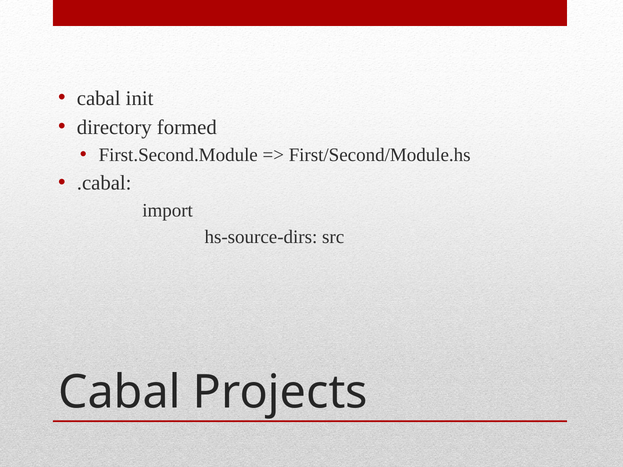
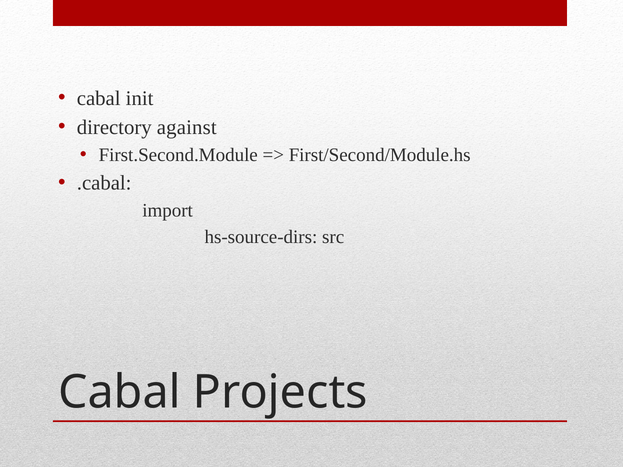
formed: formed -> against (187, 127)
